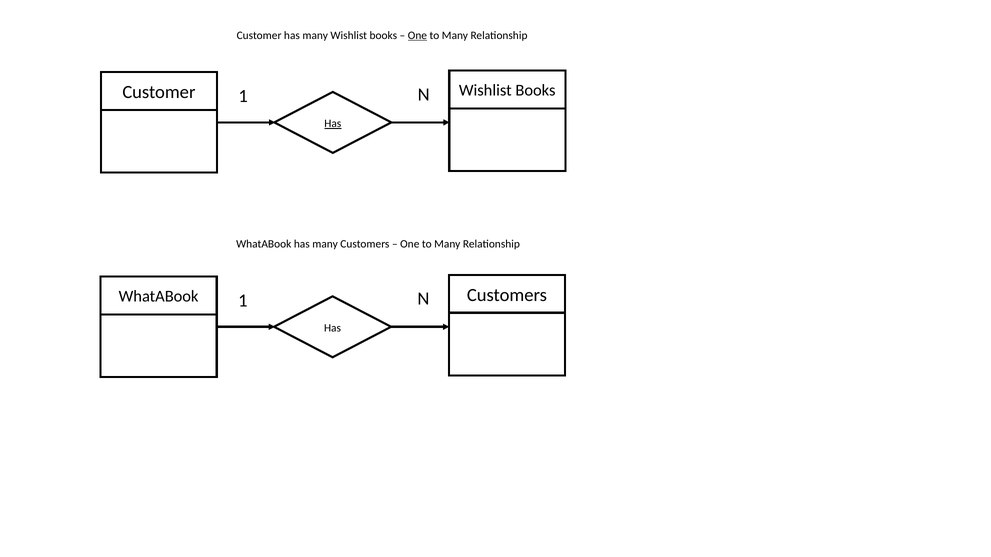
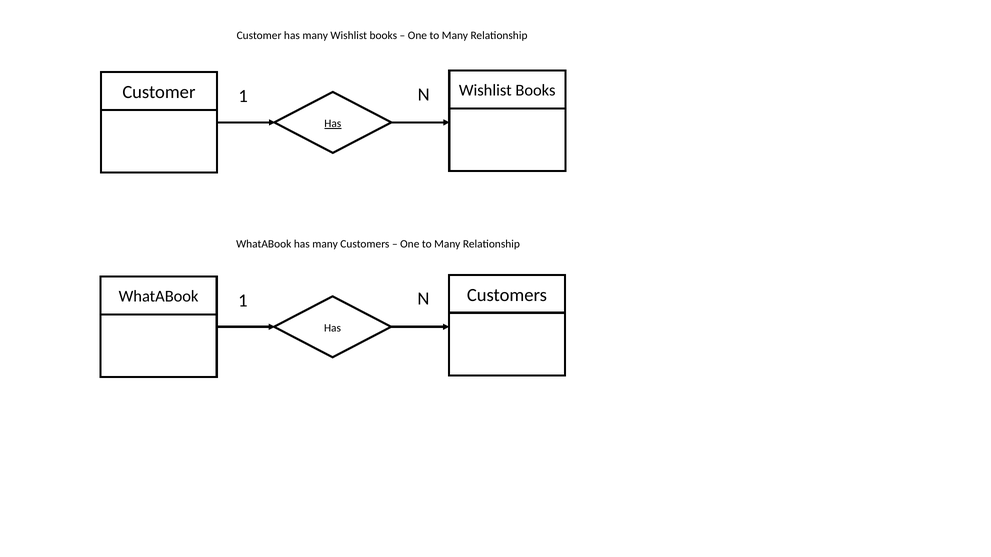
One underline: present -> none (417, 35)
